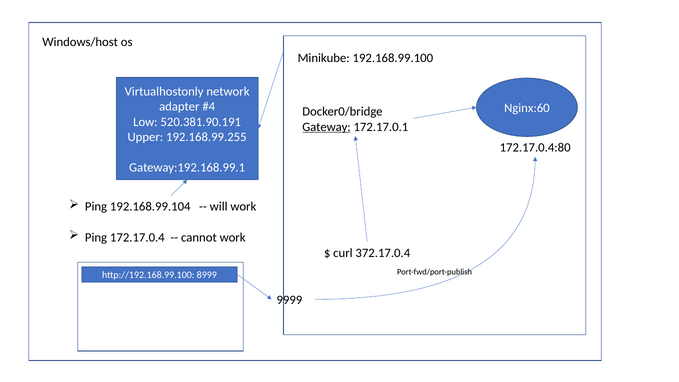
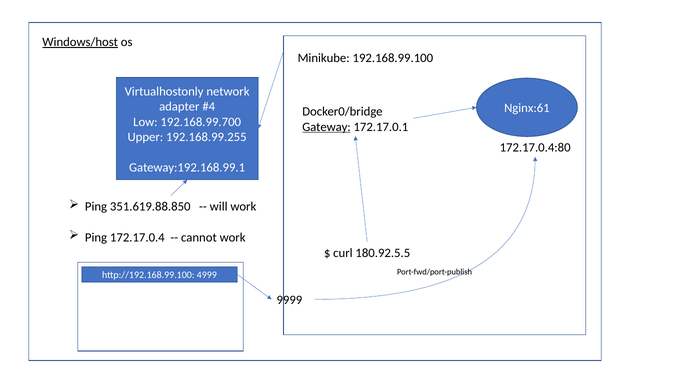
Windows/host underline: none -> present (80, 42)
Nginx:60: Nginx:60 -> Nginx:61 (527, 108)
520.381.90.191: 520.381.90.191 -> 192.168.99.700 (201, 122)
192.168.99.104: 192.168.99.104 -> 351.619.88.850 (150, 207)
372.17.0.4: 372.17.0.4 -> 180.92.5.5 (383, 253)
8999: 8999 -> 4999 (207, 275)
